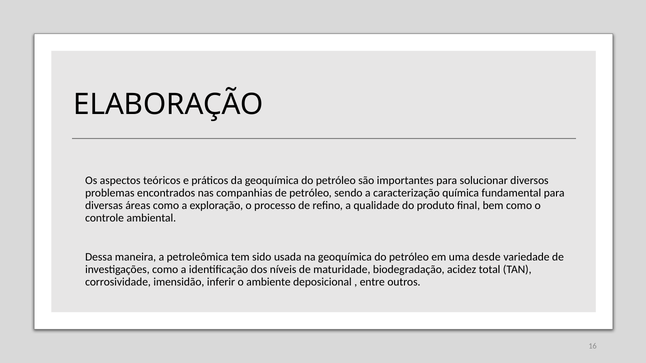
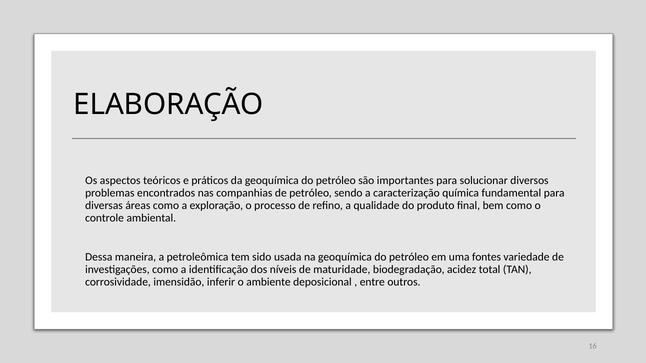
desde: desde -> fontes (487, 257)
